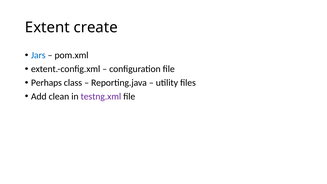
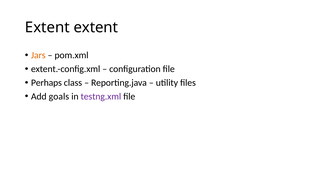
Extent create: create -> extent (96, 27)
Jars colour: blue -> orange (38, 55)
clean: clean -> goals (59, 96)
